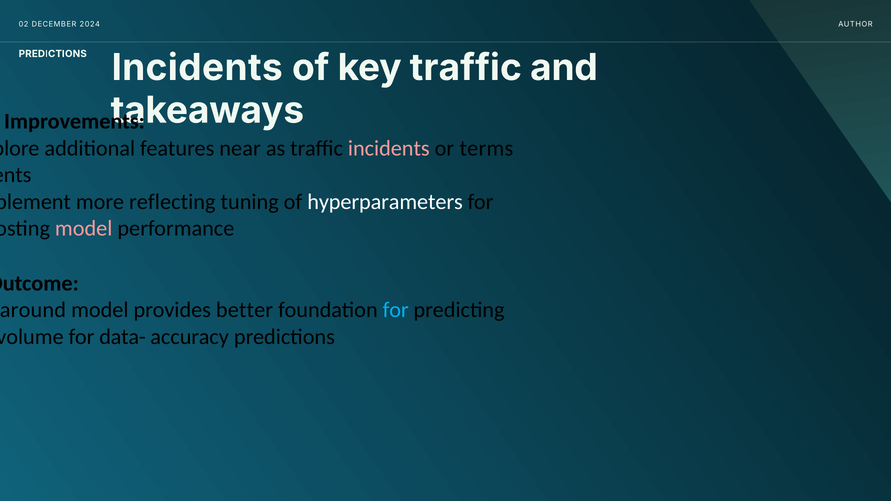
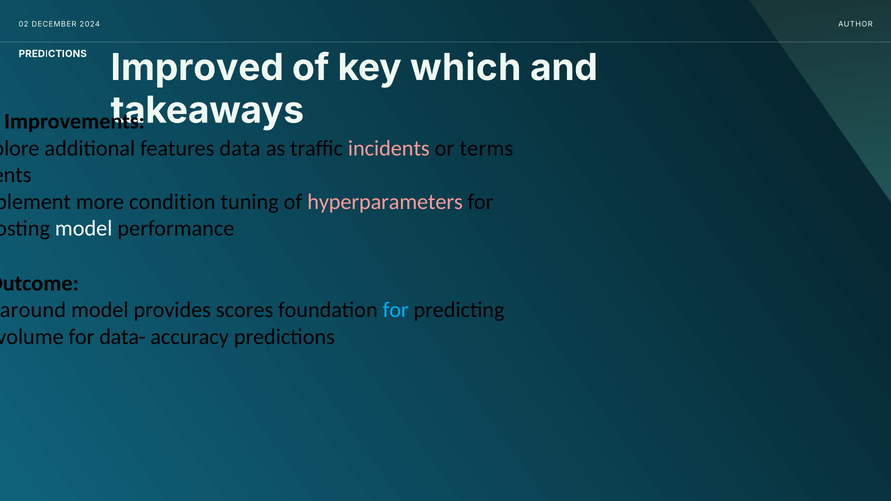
Incidents: Incidents -> Improved (197, 68)
key traffic: traffic -> which (466, 68)
near: near -> data (240, 148)
reflecting: reflecting -> condition (172, 202)
hyperparameters colour: white -> pink (385, 202)
model colour: pink -> white (84, 229)
better: better -> scores (245, 310)
